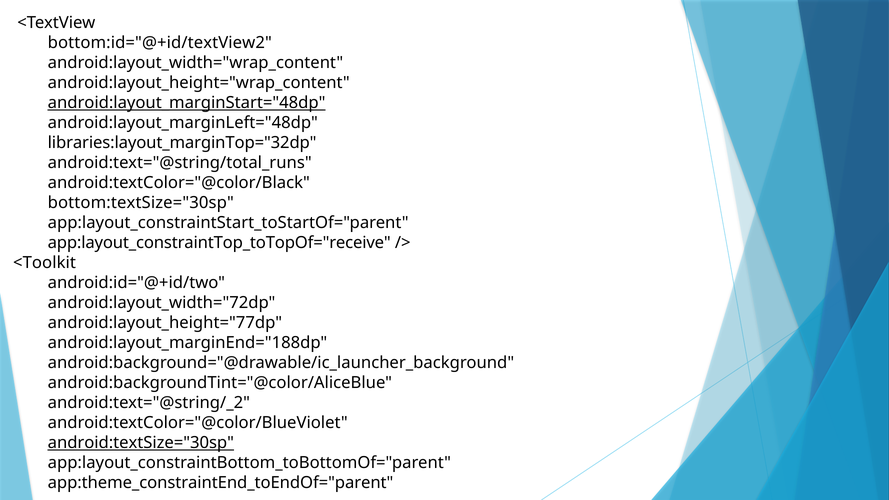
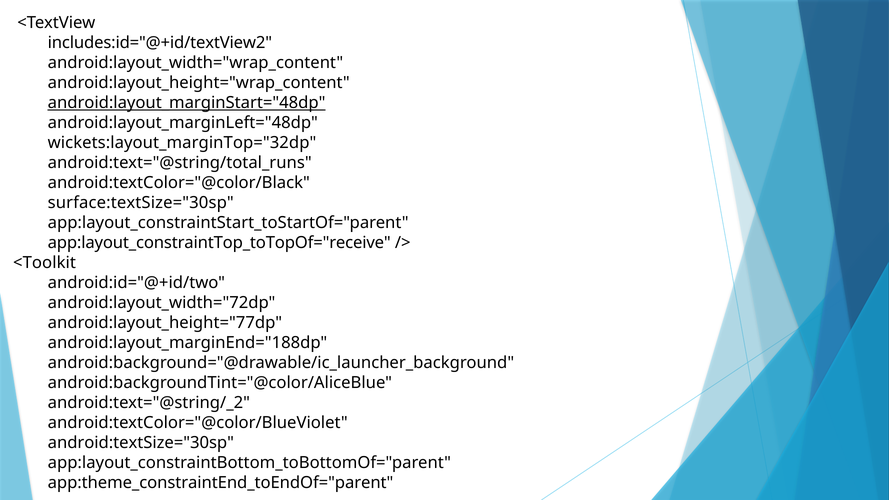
bottom:id="@+id/textView2: bottom:id="@+id/textView2 -> includes:id="@+id/textView2 (160, 43)
libraries:layout_marginTop="32dp: libraries:layout_marginTop="32dp -> wickets:layout_marginTop="32dp (182, 143)
bottom:textSize="30sp: bottom:textSize="30sp -> surface:textSize="30sp (141, 203)
android:textSize="30sp underline: present -> none (141, 443)
